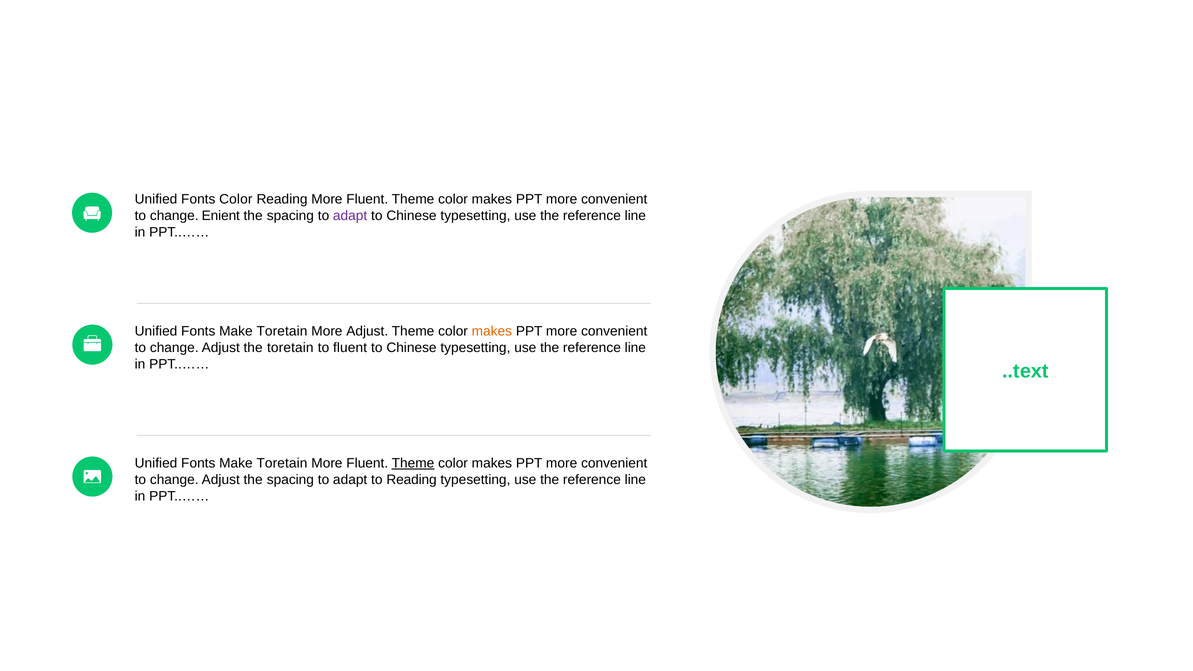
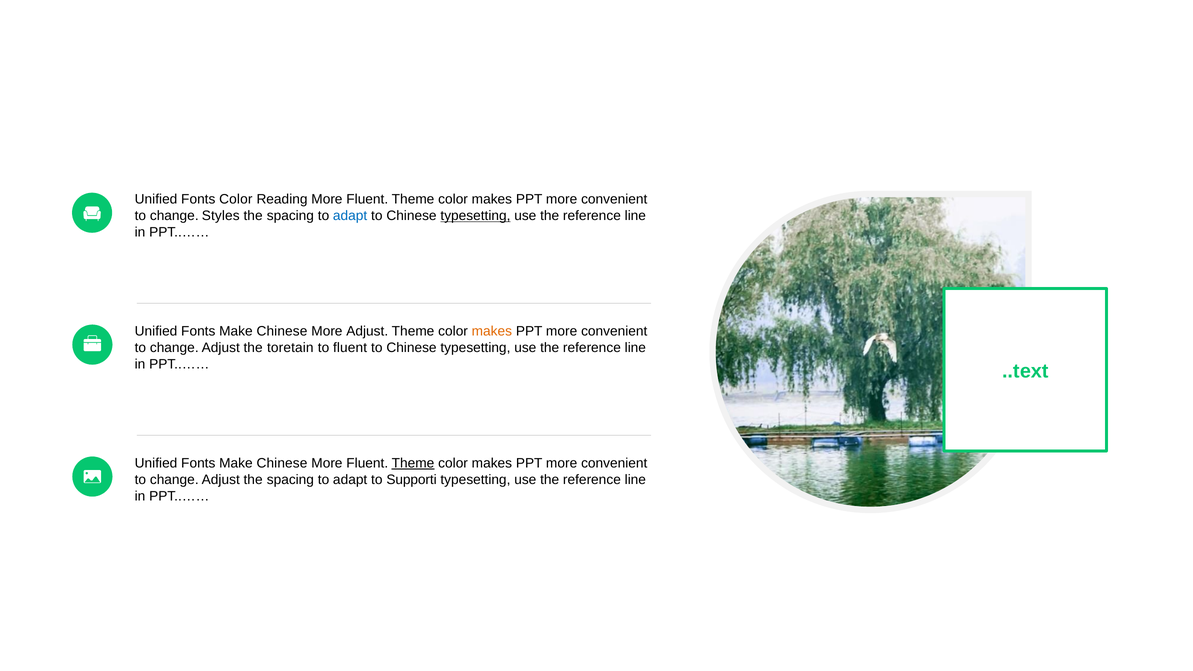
Enient: Enient -> Styles (221, 216)
adapt colour: purple -> blue (350, 216)
typesetting underline: none -> present (475, 216)
Toretain: Toretain -> Chinese (282, 331)
Toretain: Toretain -> Chinese (282, 463)
to Reading: Reading -> Supporti (412, 480)
